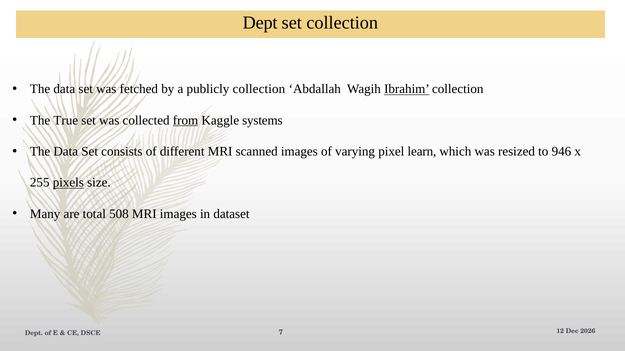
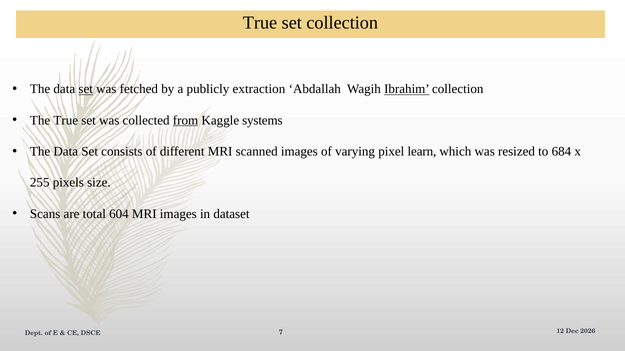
Dept: Dept -> True (260, 23)
set underline: none -> present (86, 89)
publicly collection: collection -> extraction (259, 89)
946: 946 -> 684 (561, 152)
pixels underline: present -> none (68, 183)
Many: Many -> Scans (45, 214)
508: 508 -> 604 (119, 214)
